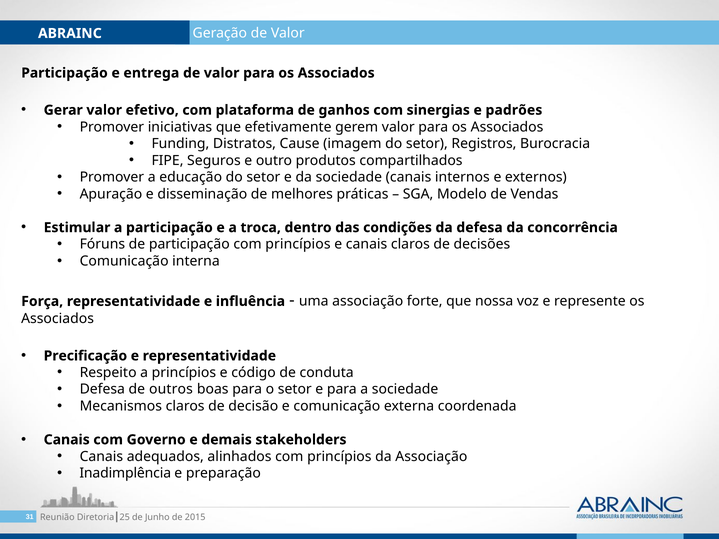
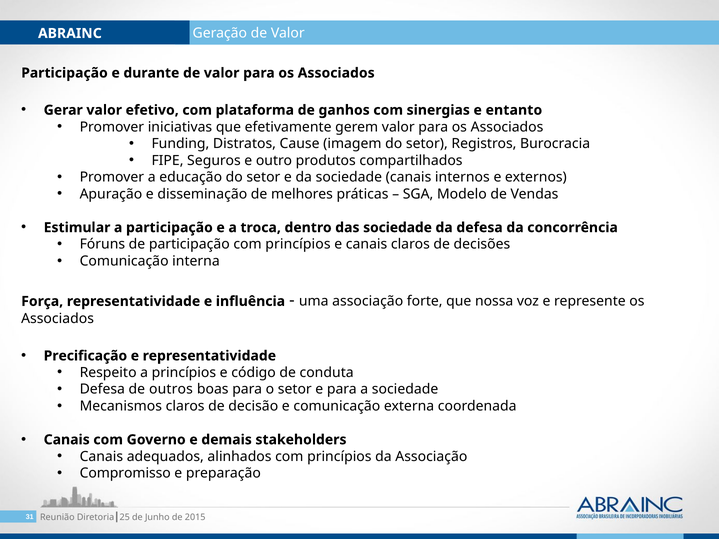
entrega: entrega -> durante (151, 73)
padrões: padrões -> entanto (514, 110)
das condições: condições -> sociedade (398, 228)
Inadimplência: Inadimplência -> Compromisso (125, 473)
